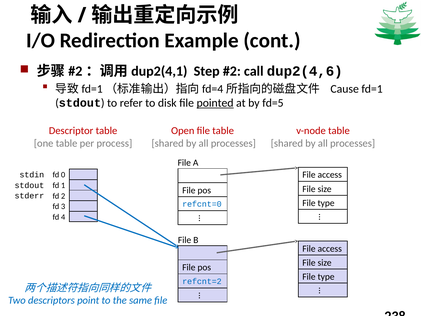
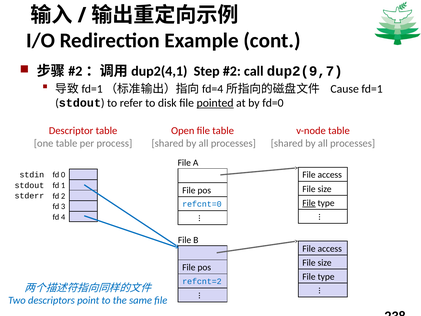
dup2(4,6: dup2(4,6 -> dup2(9,7 (305, 71)
fd=5: fd=5 -> fd=0 (273, 103)
File underline: none -> present (309, 203)
